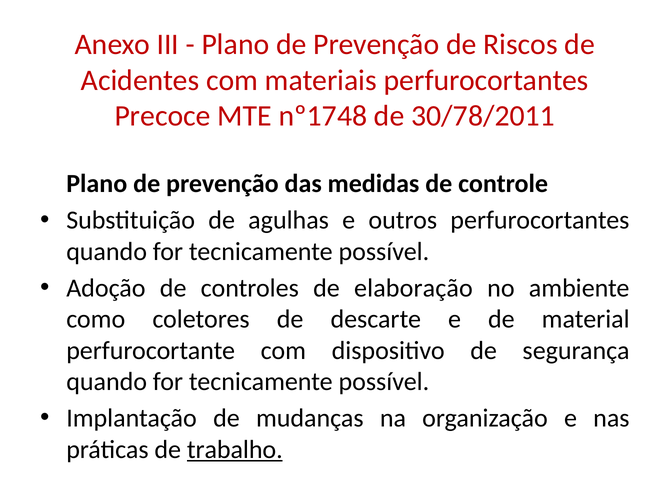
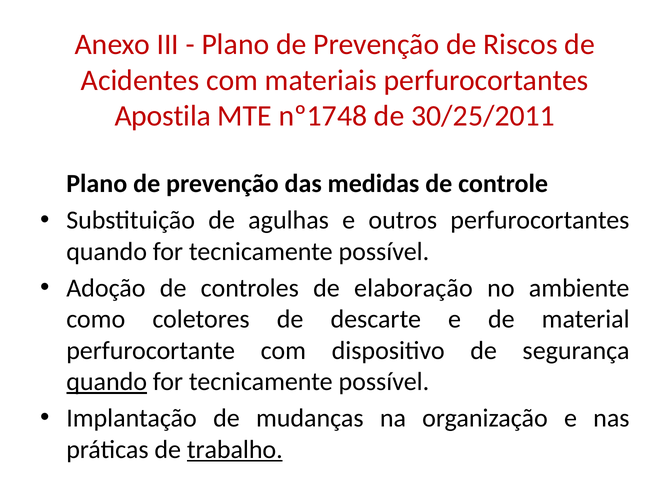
Precoce: Precoce -> Apostila (163, 116)
30/78/2011: 30/78/2011 -> 30/25/2011 (483, 116)
quando underline: none -> present (107, 381)
